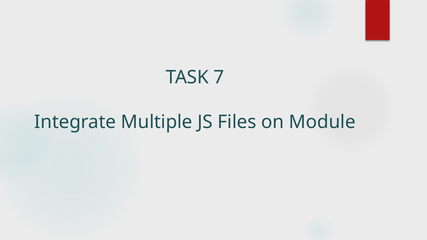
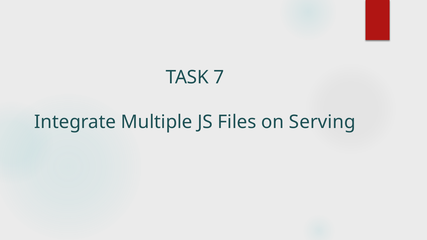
Module: Module -> Serving (322, 122)
